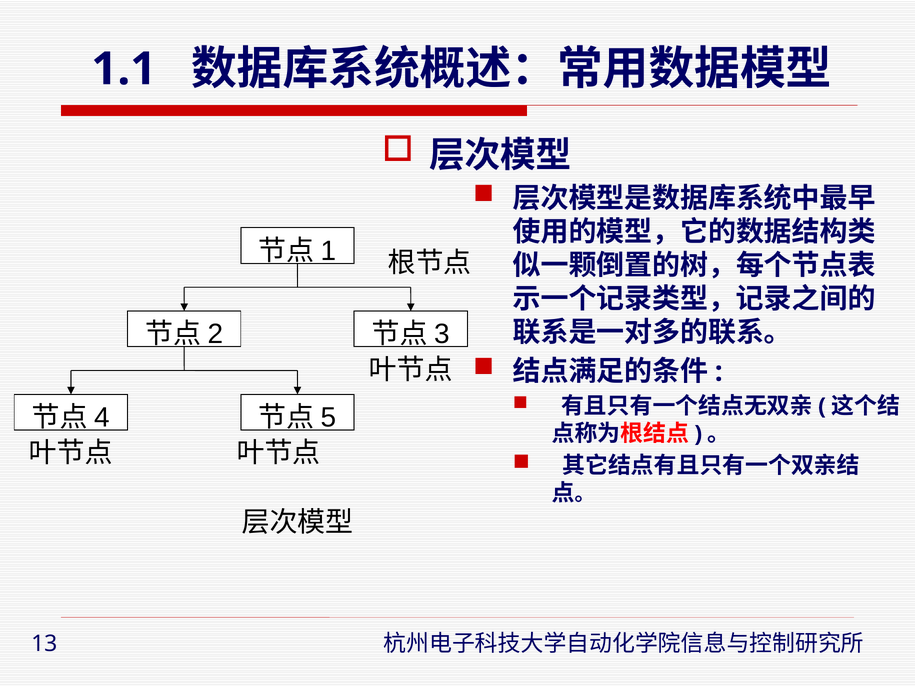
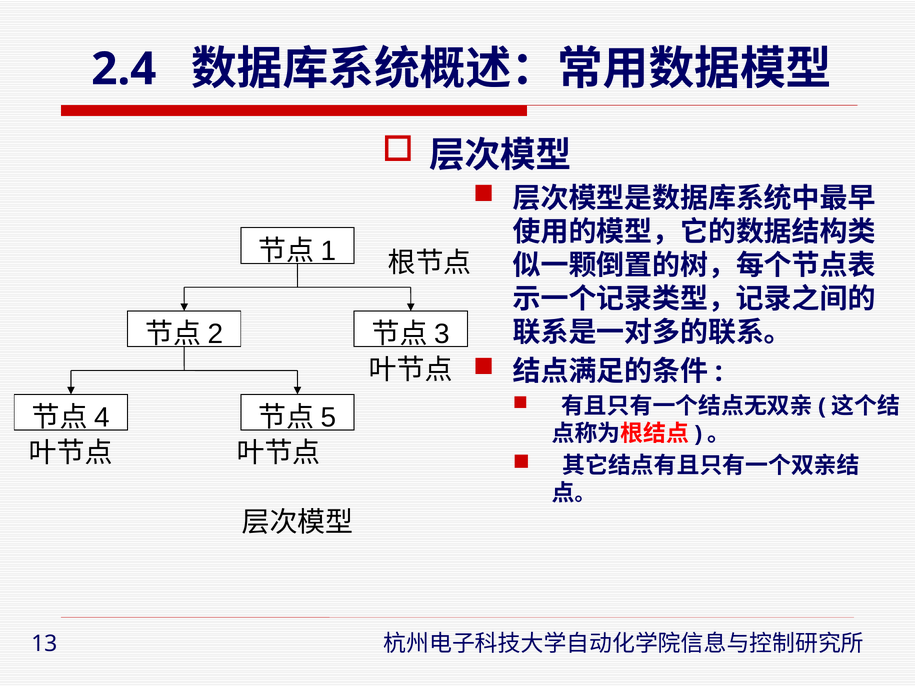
1.1: 1.1 -> 2.4 (124, 69)
